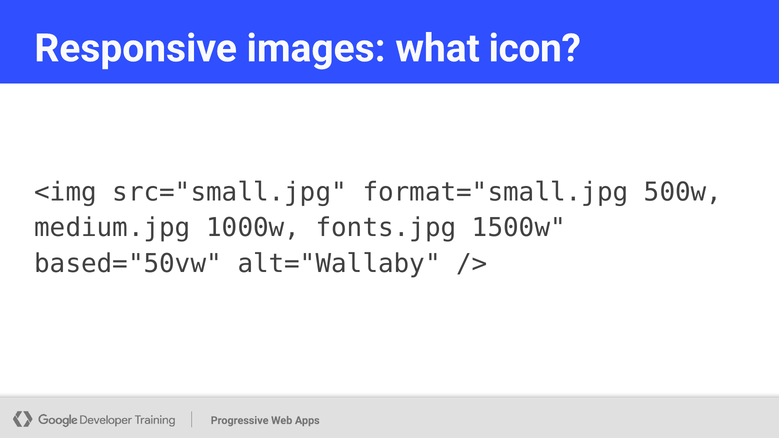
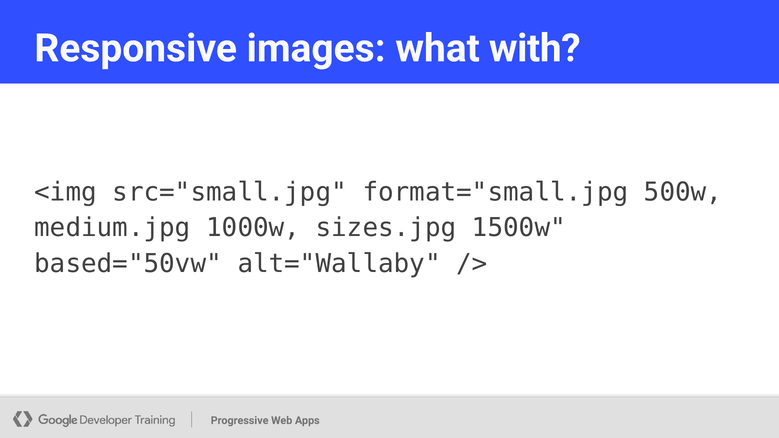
icon: icon -> with (535, 48)
fonts.jpg: fonts.jpg -> sizes.jpg (386, 228)
